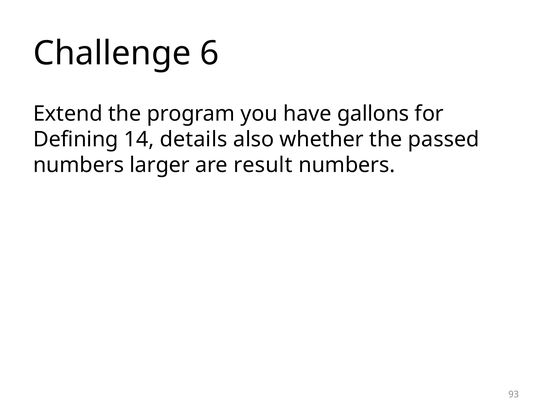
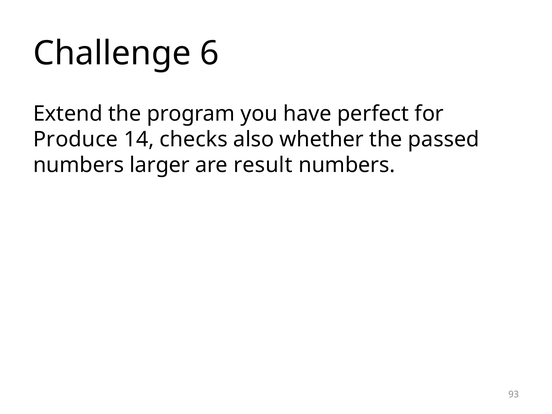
gallons: gallons -> perfect (373, 114)
Defining: Defining -> Produce (76, 139)
details: details -> checks (194, 139)
